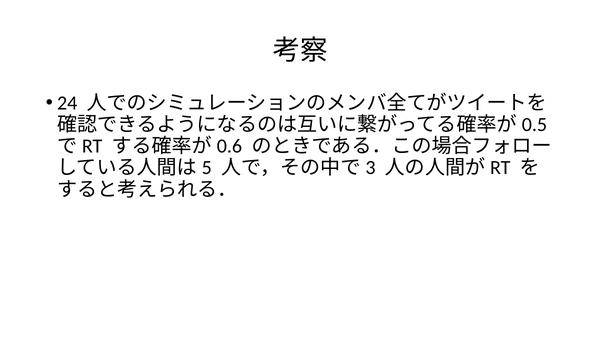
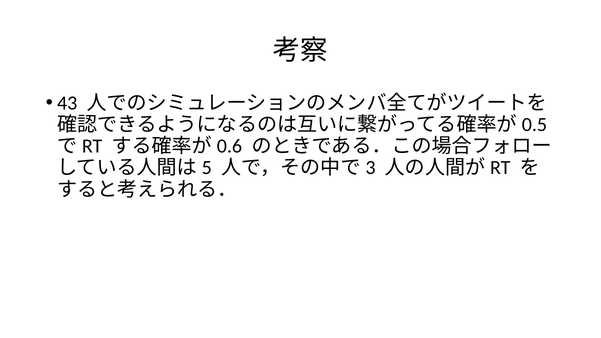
24: 24 -> 43 (67, 103)
